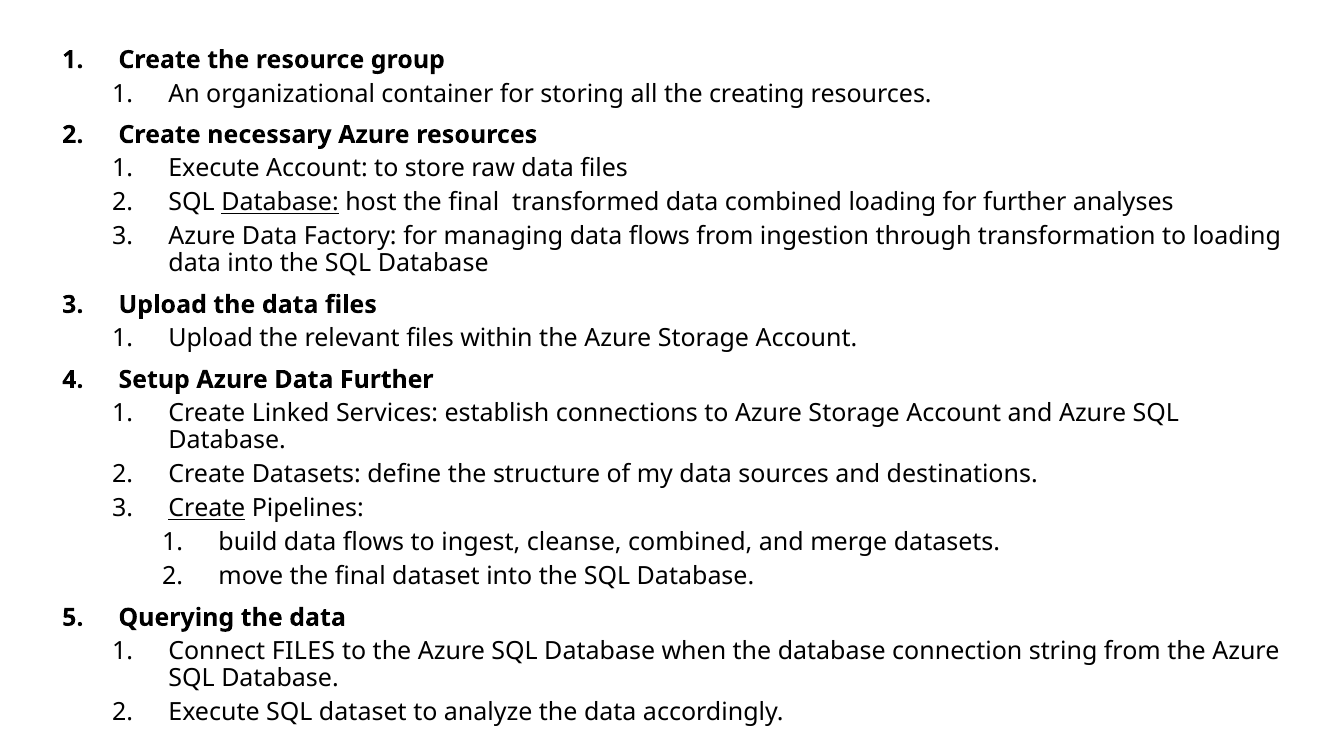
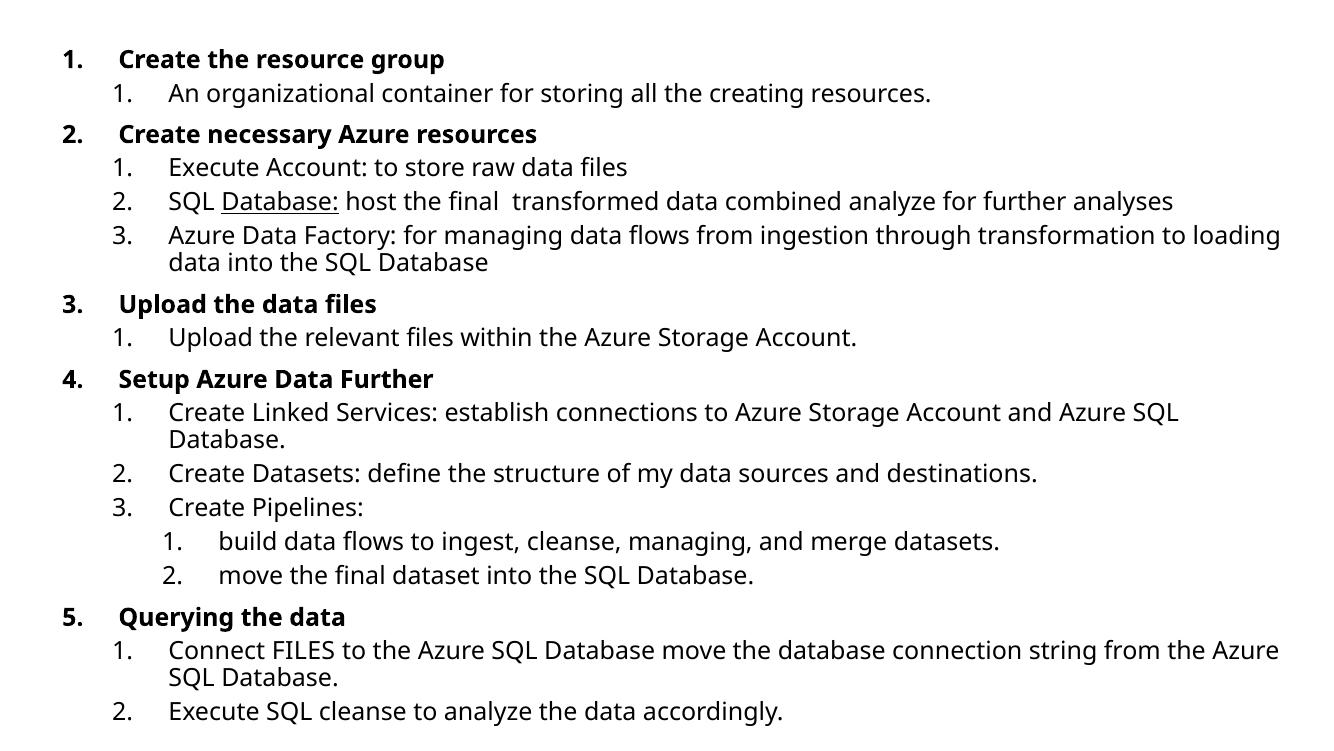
combined loading: loading -> analyze (892, 203)
Create underline: present -> none (207, 508)
cleanse combined: combined -> managing (690, 542)
Database when: when -> move (694, 651)
SQL dataset: dataset -> cleanse (363, 712)
